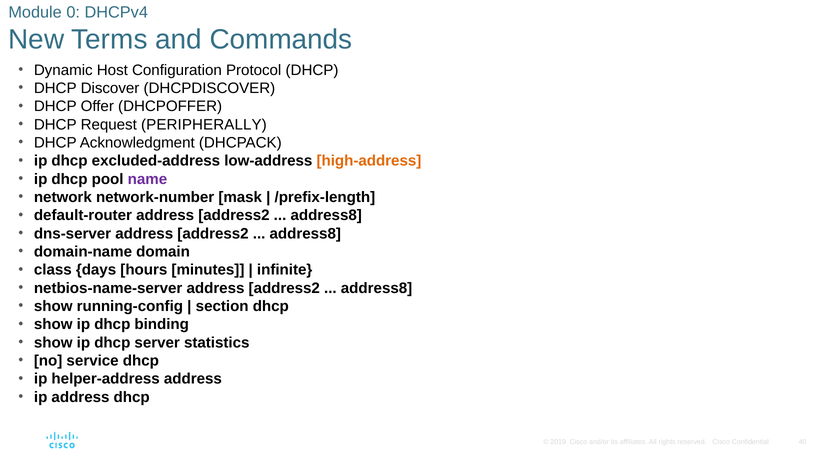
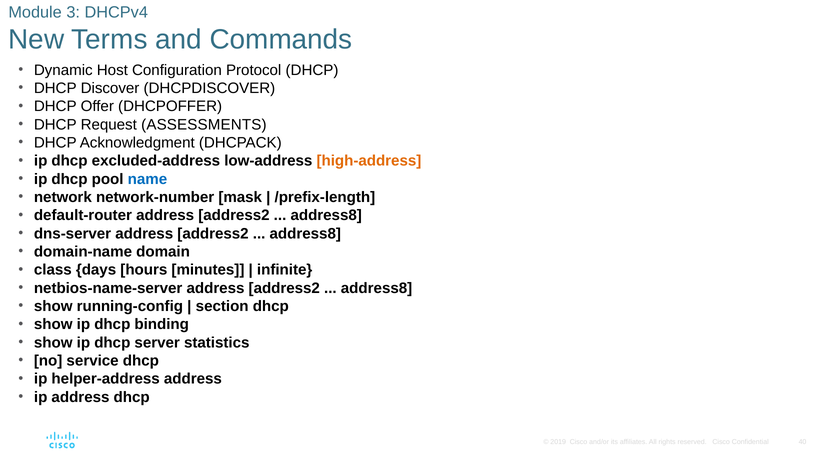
0: 0 -> 3 (73, 12)
PERIPHERALLY: PERIPHERALLY -> ASSESSMENTS (204, 125)
name colour: purple -> blue (147, 179)
